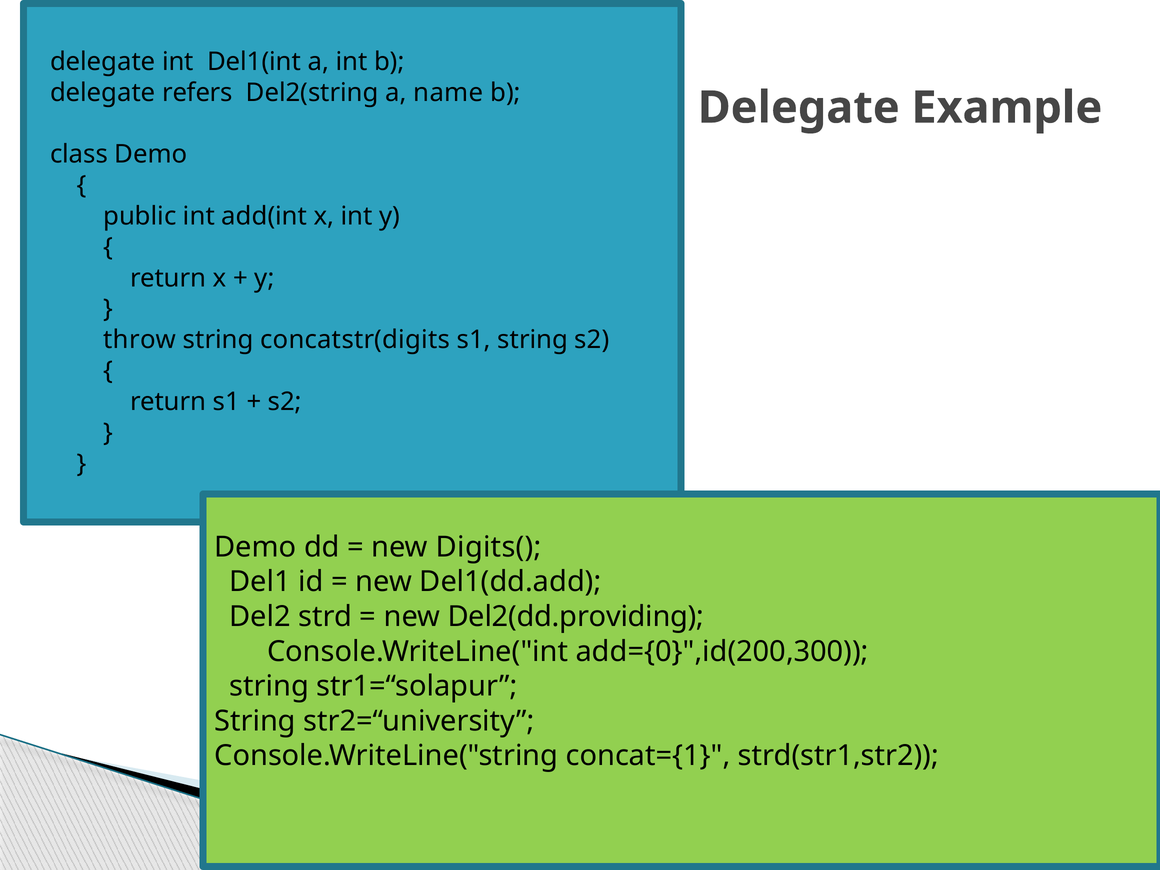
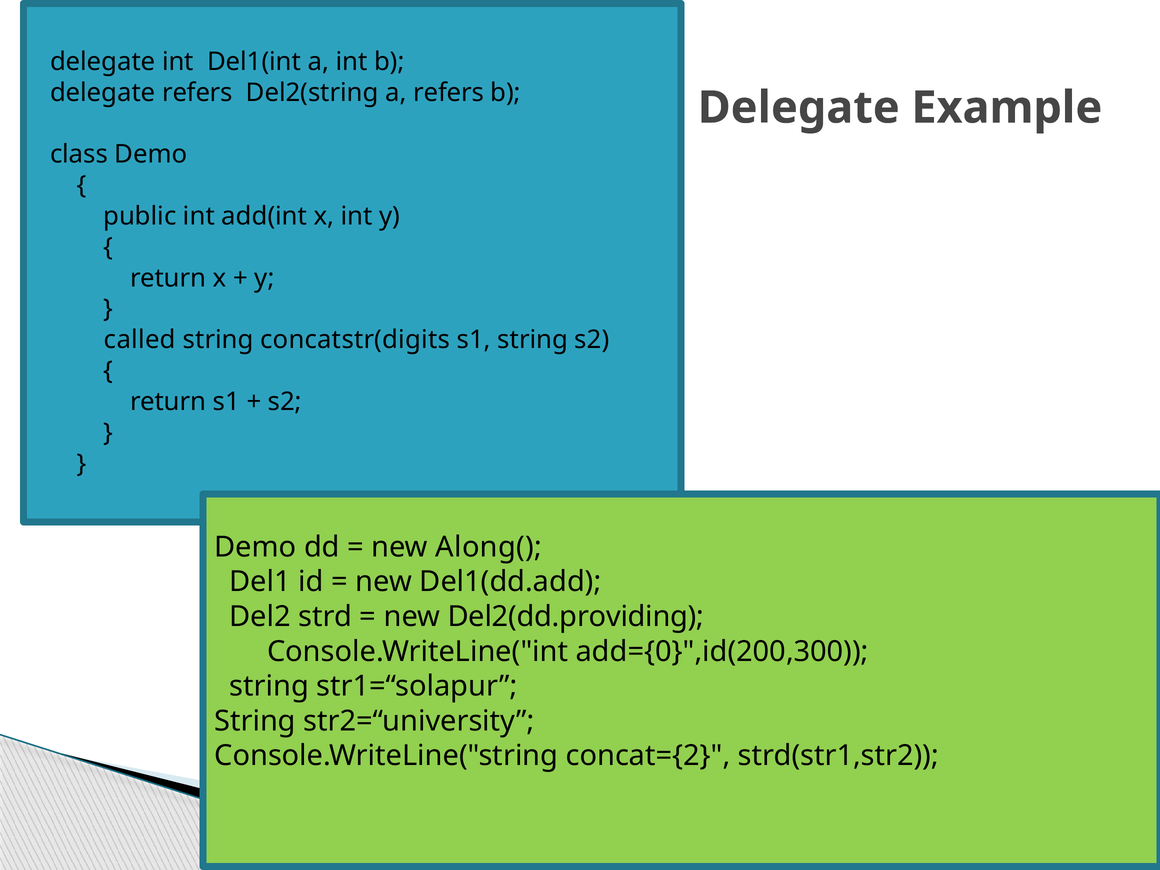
a name: name -> refers (449, 93)
throw: throw -> called (140, 340)
Digits(: Digits( -> Along( (489, 547)
concat={1: concat={1 -> concat={2 (648, 756)
